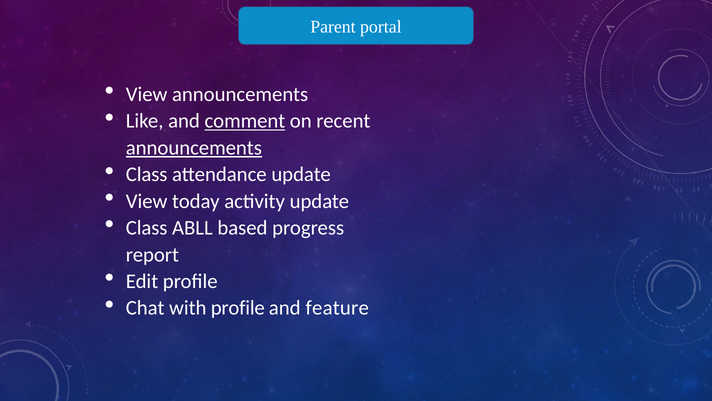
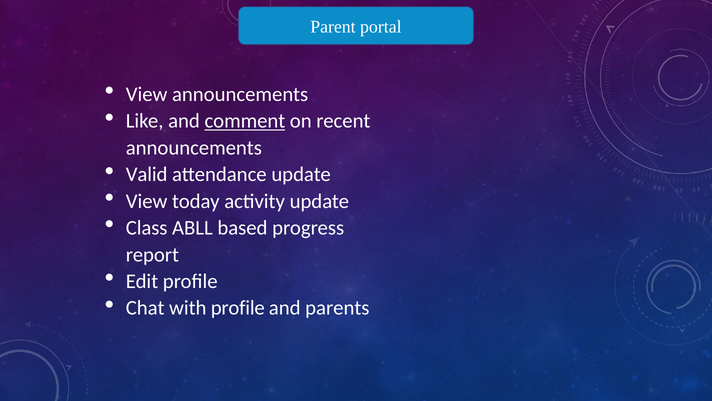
announcements underline: present -> none (194, 148)
Class: Class -> Valid (147, 174)
feature: feature -> parents (337, 308)
